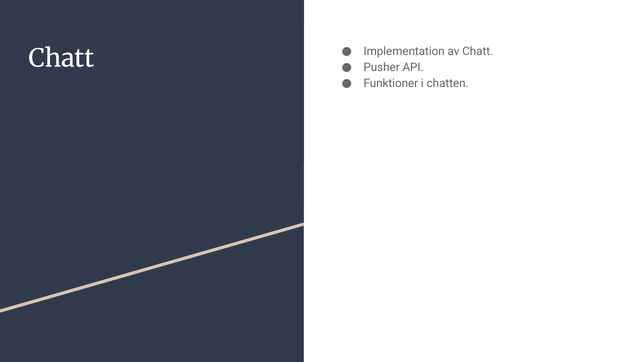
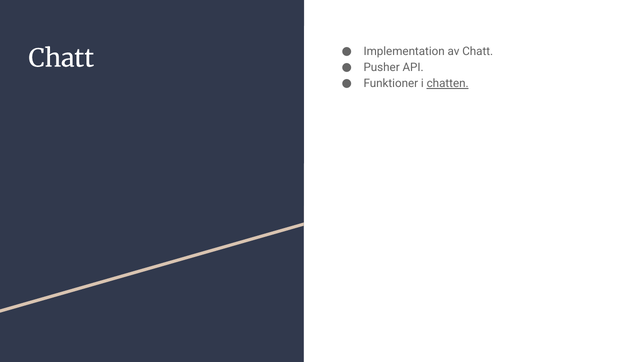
chatten underline: none -> present (448, 83)
